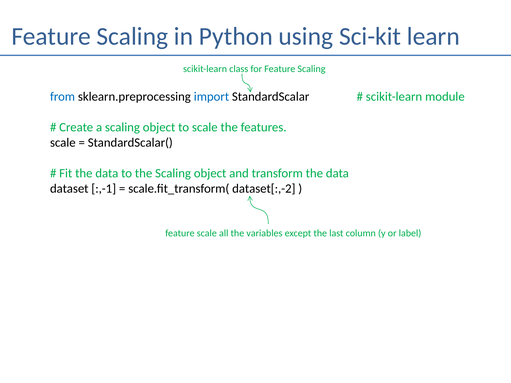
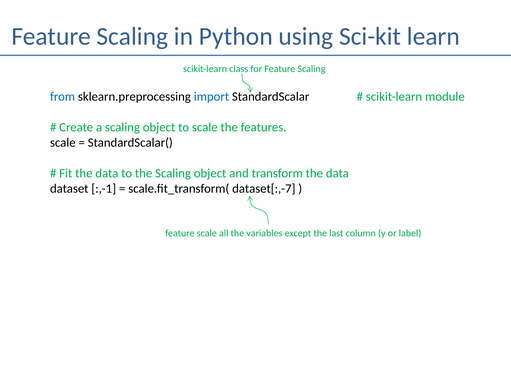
dataset[:,-2: dataset[:,-2 -> dataset[:,-7 (264, 189)
